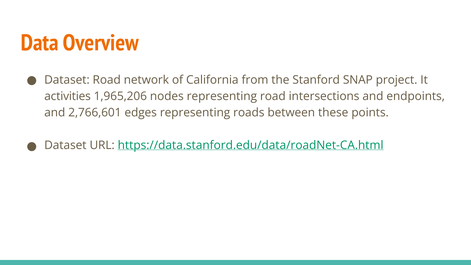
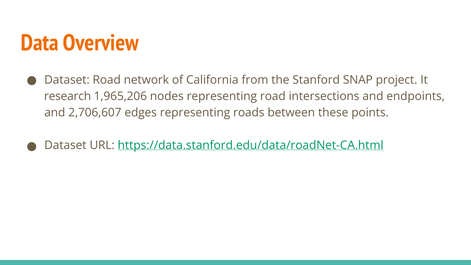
activities: activities -> research (68, 96)
2,766,601: 2,766,601 -> 2,706,607 (95, 112)
